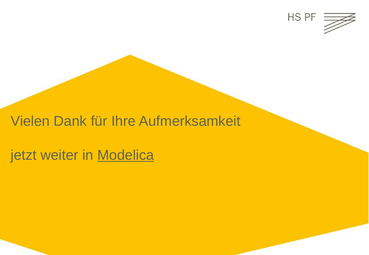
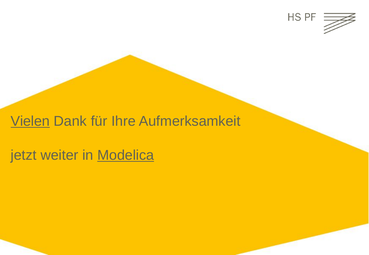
Vielen underline: none -> present (30, 121)
